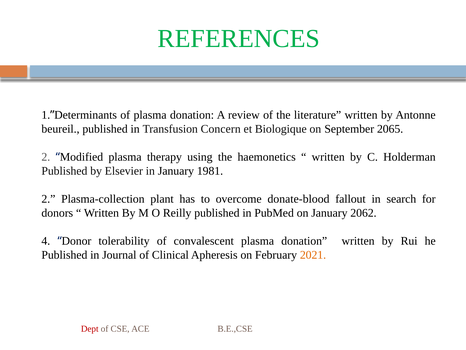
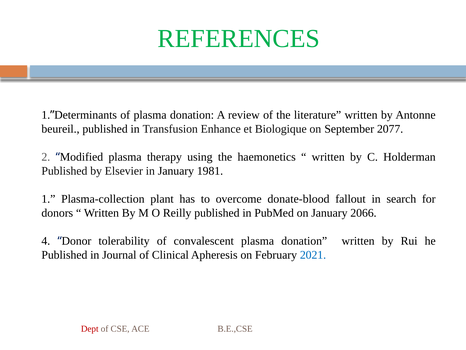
Concern: Concern -> Enhance (221, 129)
2065: 2065 -> 2077 (390, 129)
2: 2 -> 1 (48, 199)
2062: 2062 -> 2066 (363, 213)
2021 colour: orange -> blue (313, 255)
